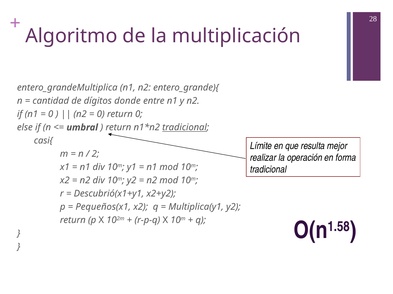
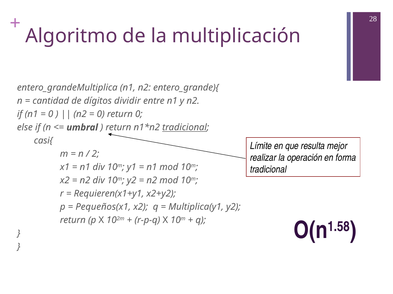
donde: donde -> dividir (127, 101)
Descubrió(x1+y1: Descubrió(x1+y1 -> Requieren(x1+y1 (109, 194)
